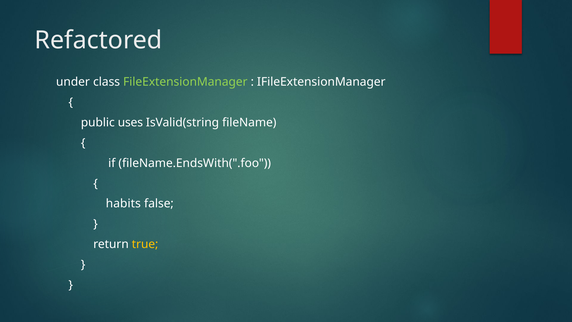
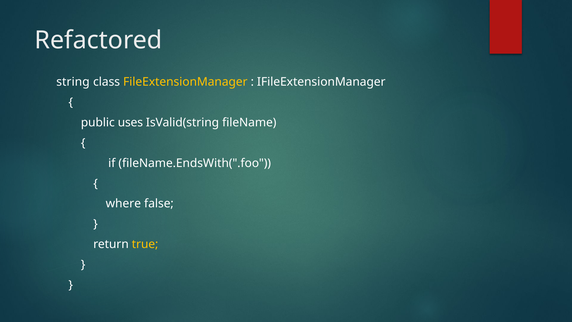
under: under -> string (73, 82)
FileExtensionManager colour: light green -> yellow (185, 82)
habits: habits -> where (123, 204)
